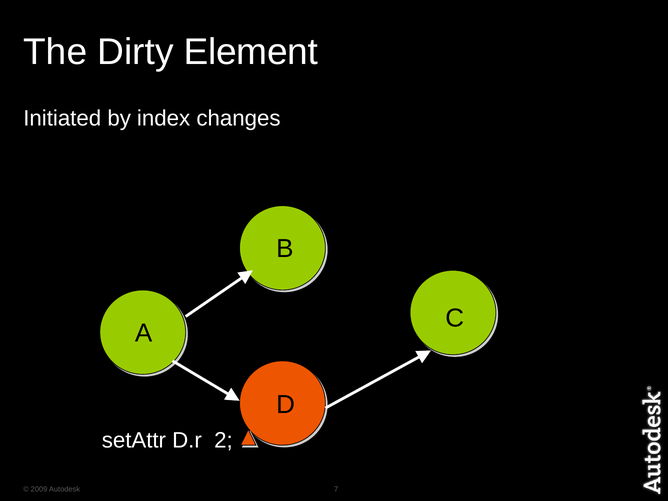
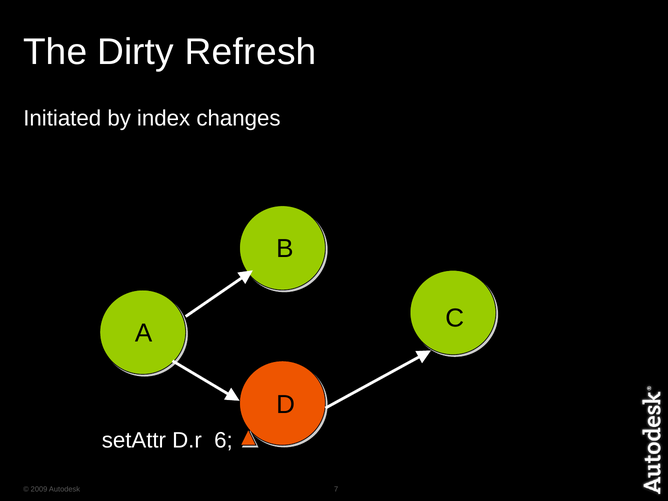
Element: Element -> Refresh (251, 52)
2: 2 -> 6 (223, 440)
